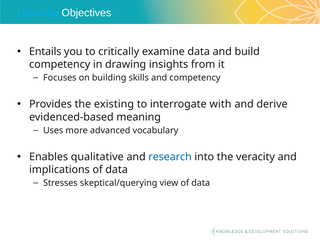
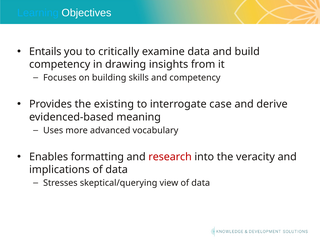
with: with -> case (221, 104)
qualitative: qualitative -> formatting (97, 157)
research colour: blue -> red (170, 157)
